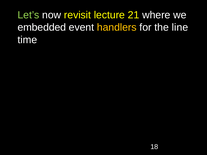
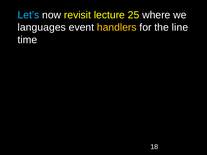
Let’s colour: light green -> light blue (28, 15)
21: 21 -> 25 (134, 15)
embedded: embedded -> languages (42, 27)
